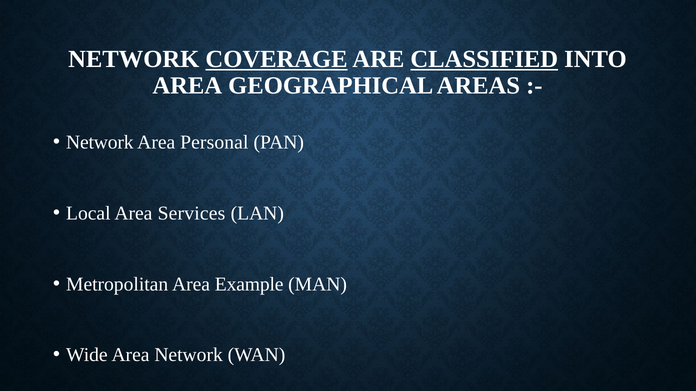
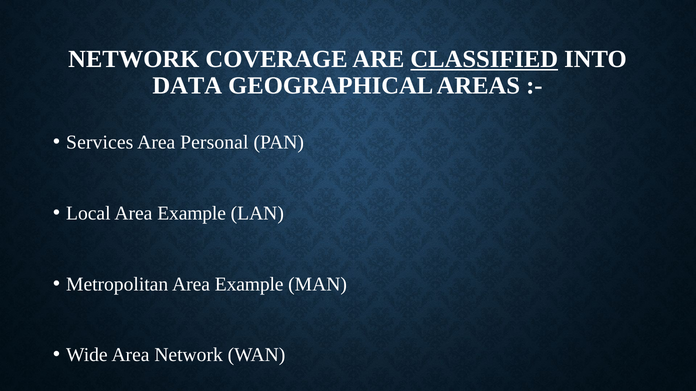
COVERAGE underline: present -> none (277, 59)
AREA: AREA -> DATA (187, 86)
Network: Network -> Services (100, 143)
Local Area Services: Services -> Example (192, 214)
